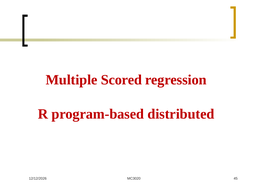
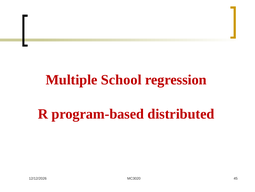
Scored: Scored -> School (121, 79)
